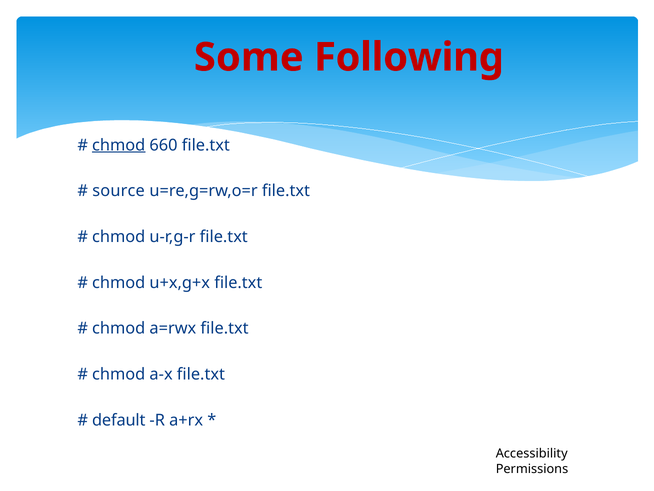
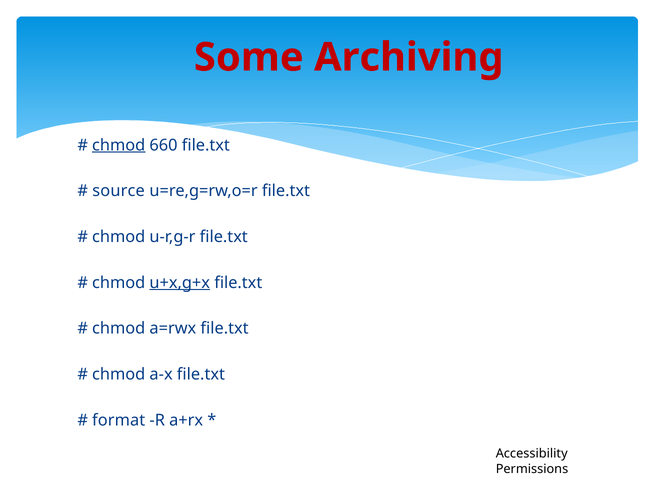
Following: Following -> Archiving (409, 57)
u+x,g+x underline: none -> present (180, 282)
default: default -> format (119, 420)
